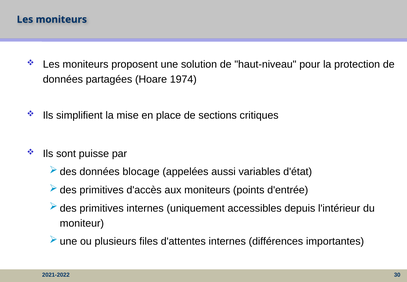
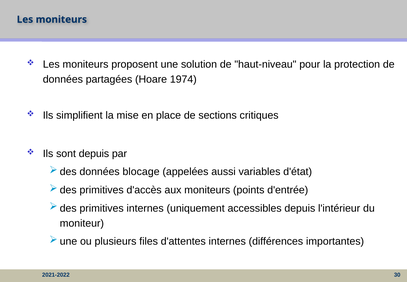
sont puisse: puisse -> depuis (94, 154)
